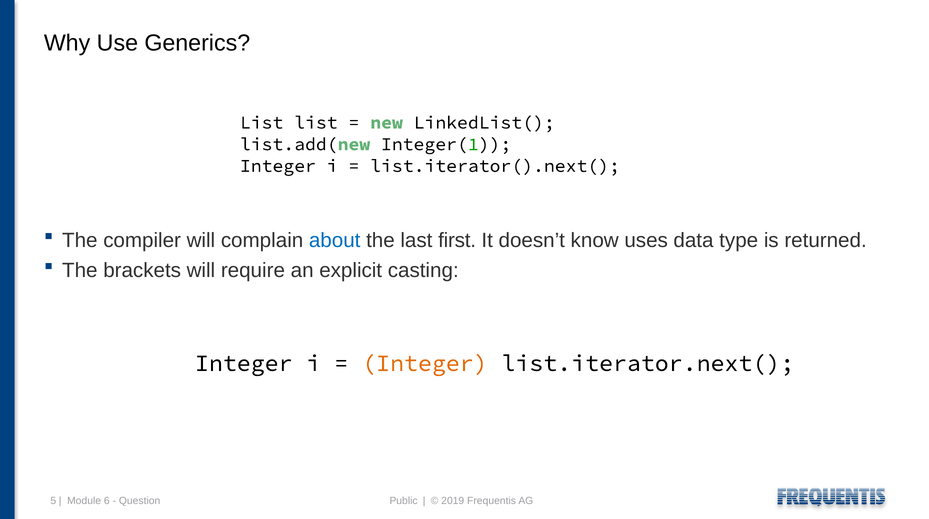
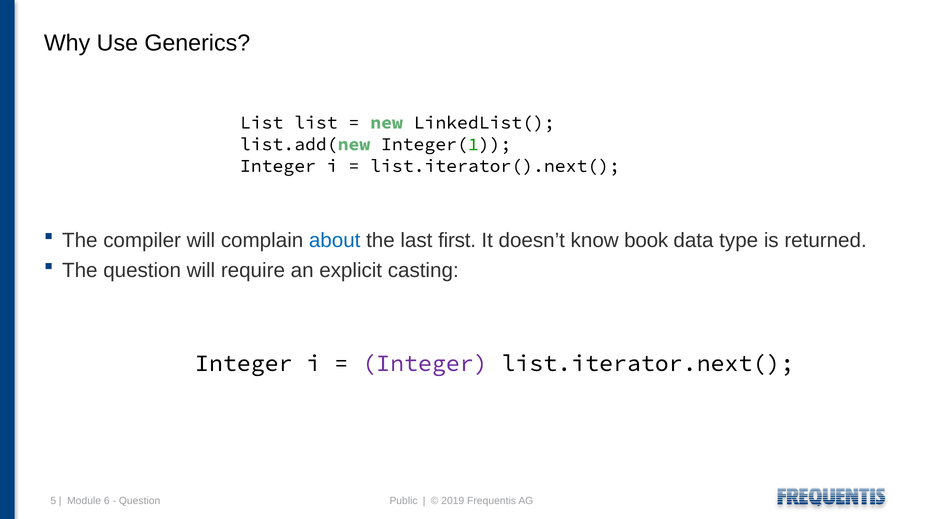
uses: uses -> book (646, 240)
The brackets: brackets -> question (142, 270)
Integer colour: orange -> purple (425, 363)
